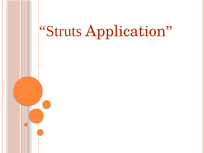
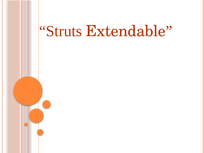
Application: Application -> Extendable (126, 31)
